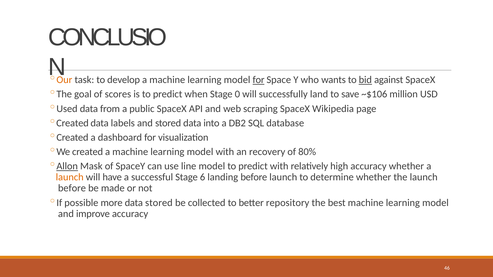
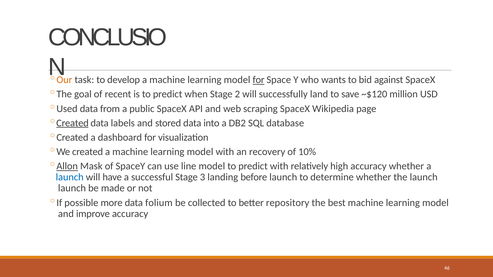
bid underline: present -> none (365, 80)
scores: scores -> recent (118, 94)
0: 0 -> 2 (237, 94)
~$106: ~$106 -> ~$120 (374, 94)
Created underline: none -> present (72, 123)
80%: 80% -> 10% (307, 152)
launch colour: orange -> blue (70, 177)
6: 6 -> 3 (203, 177)
before: before -> launch (72, 188)
data stored: stored -> folium (159, 203)
